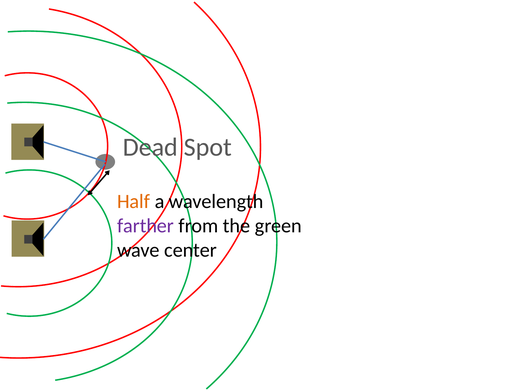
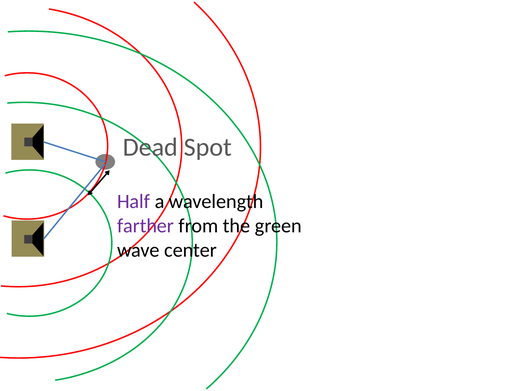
Half colour: orange -> purple (134, 201)
